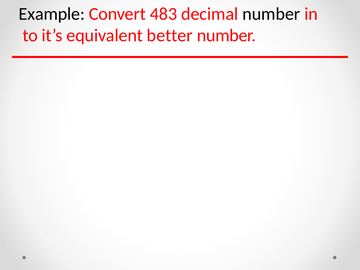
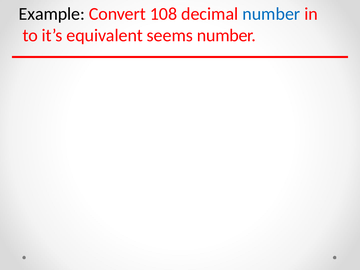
483: 483 -> 108 (163, 14)
number colour: black -> blue (271, 14)
better: better -> seems (170, 36)
